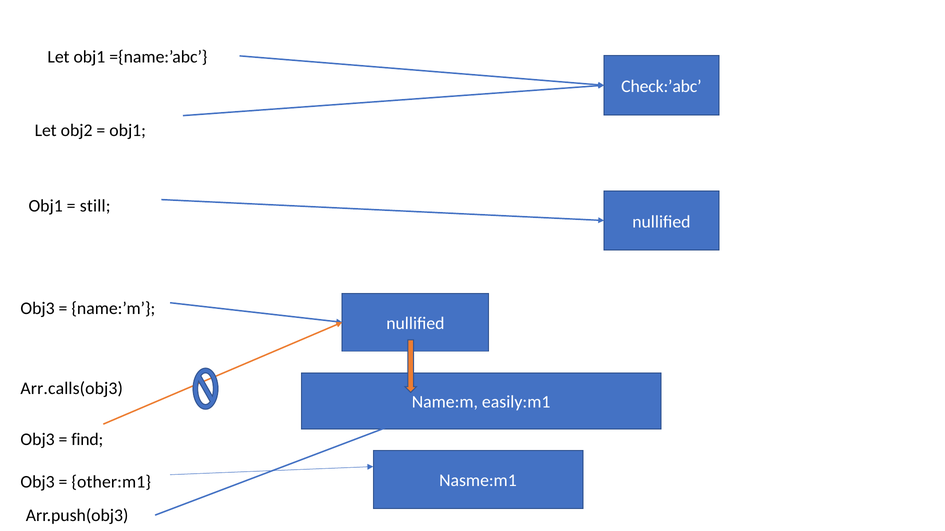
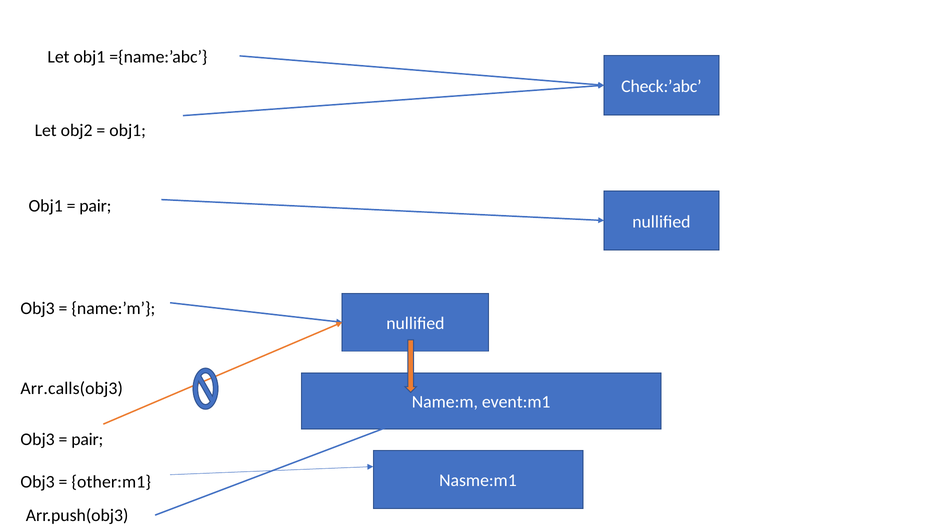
still: still -> pair (95, 206)
easily:m1: easily:m1 -> event:m1 (516, 402)
find: find -> pair (87, 440)
